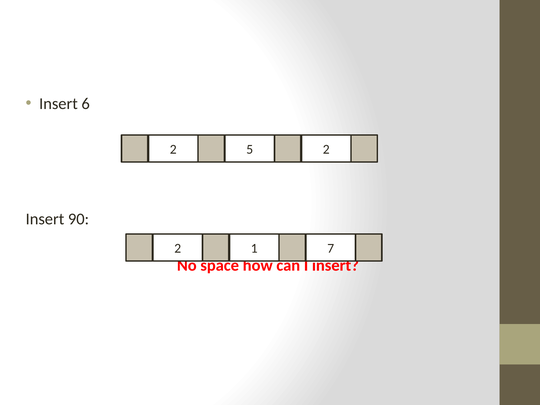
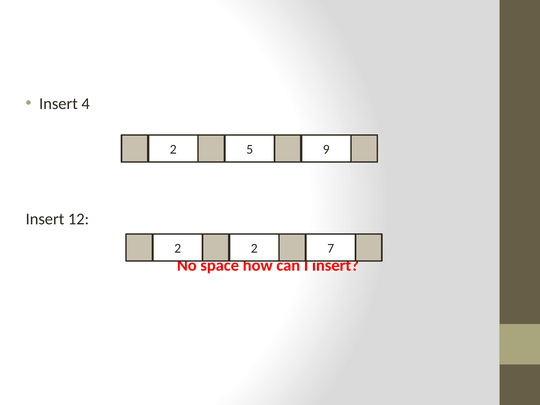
6: 6 -> 4 (86, 104)
5 2: 2 -> 9 (326, 149)
90: 90 -> 12 (79, 219)
2 1: 1 -> 2 (254, 248)
